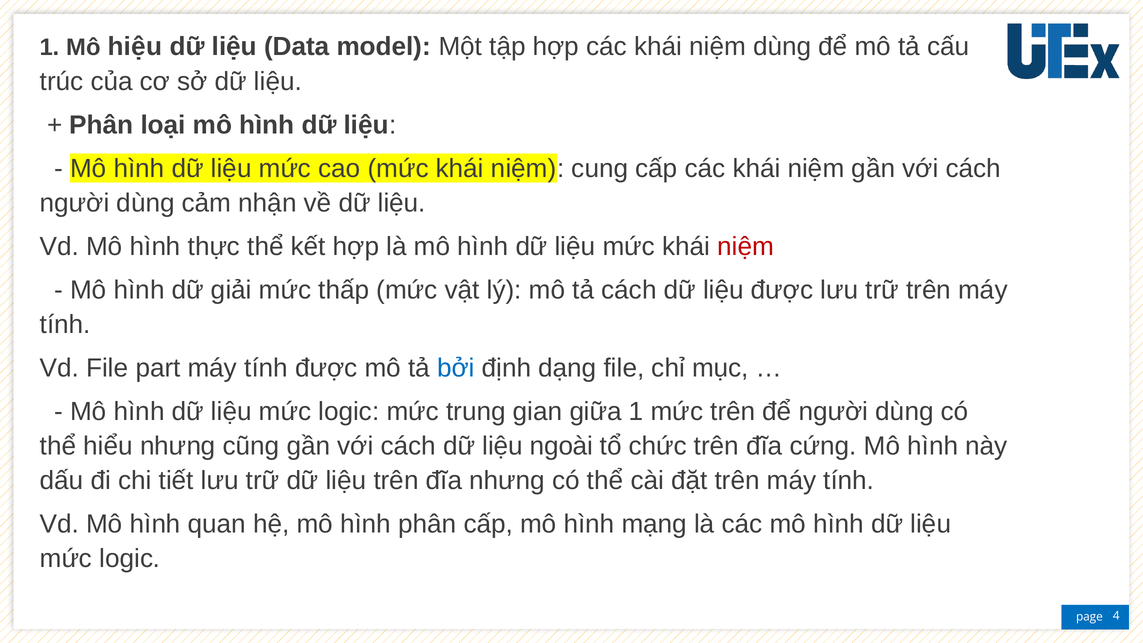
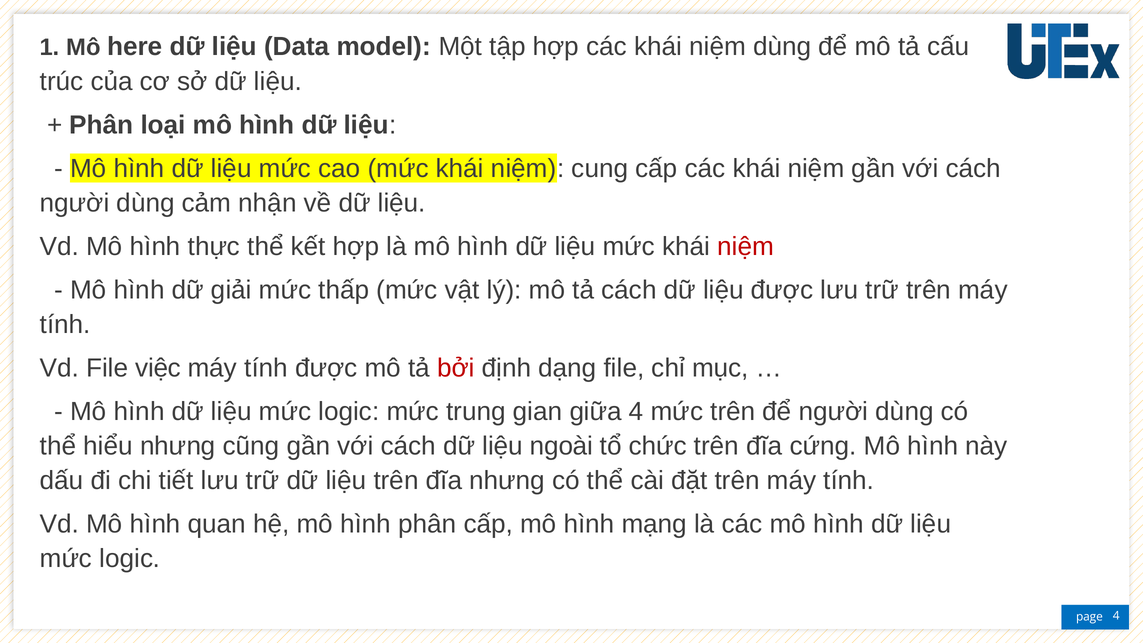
hiệu: hiệu -> here (135, 47)
part: part -> việc (158, 368)
bởi colour: blue -> red (456, 368)
giữa 1: 1 -> 4 (636, 412)
